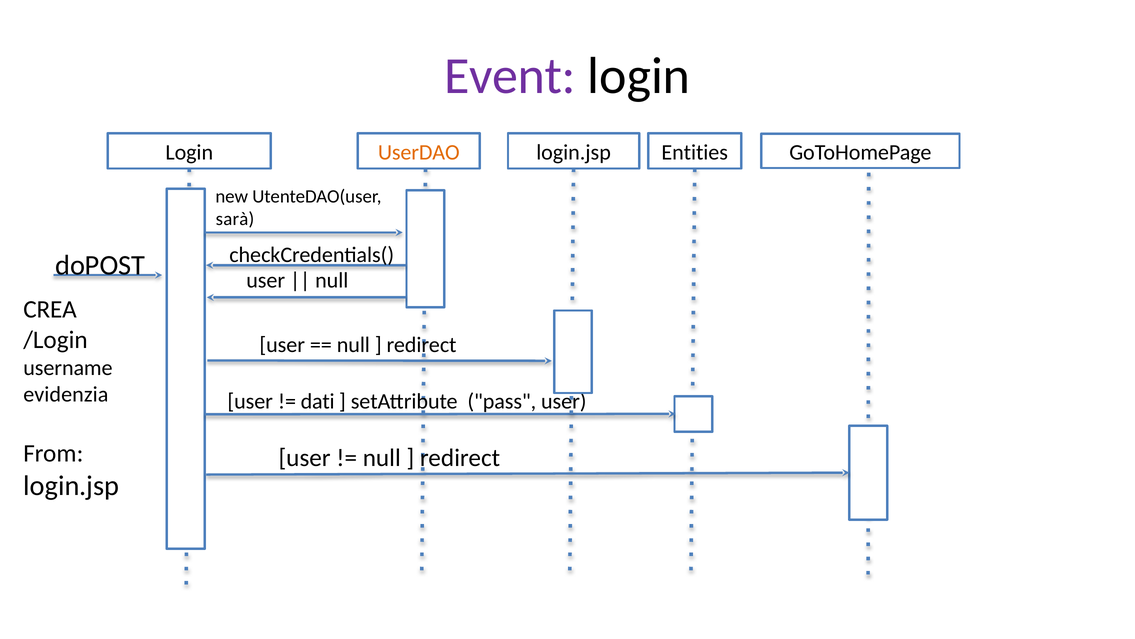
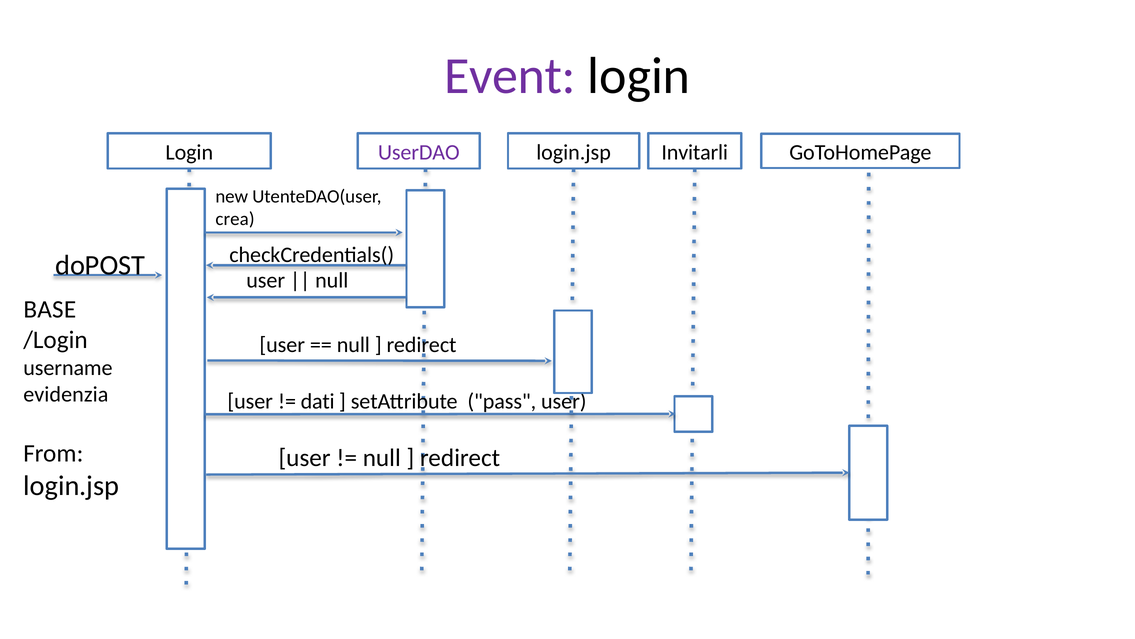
UserDAO colour: orange -> purple (419, 152)
Entities: Entities -> Invitarli (695, 152)
sarà: sarà -> crea (235, 219)
CREA: CREA -> BASE (50, 309)
